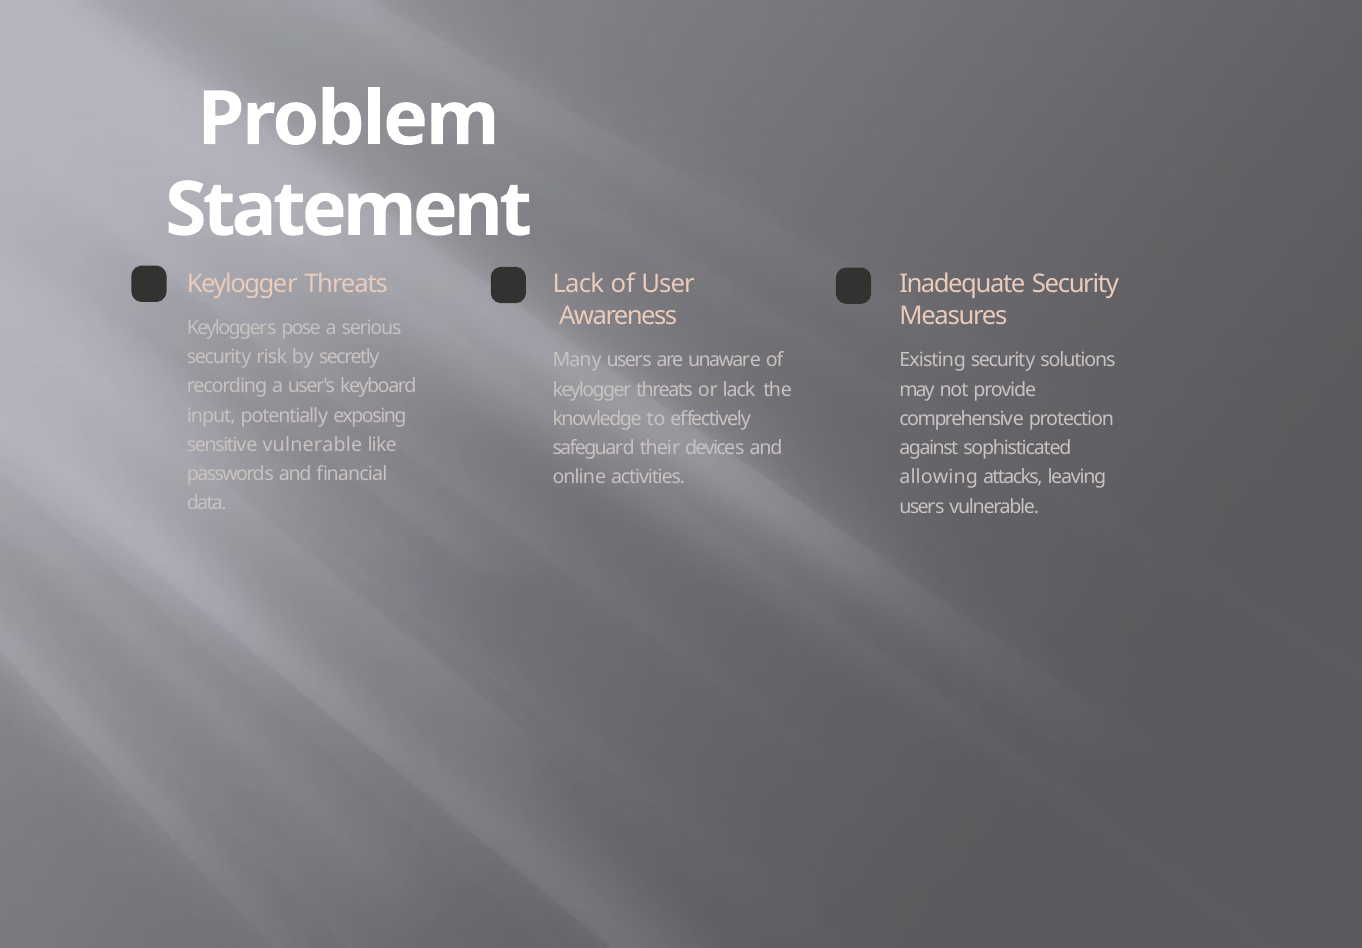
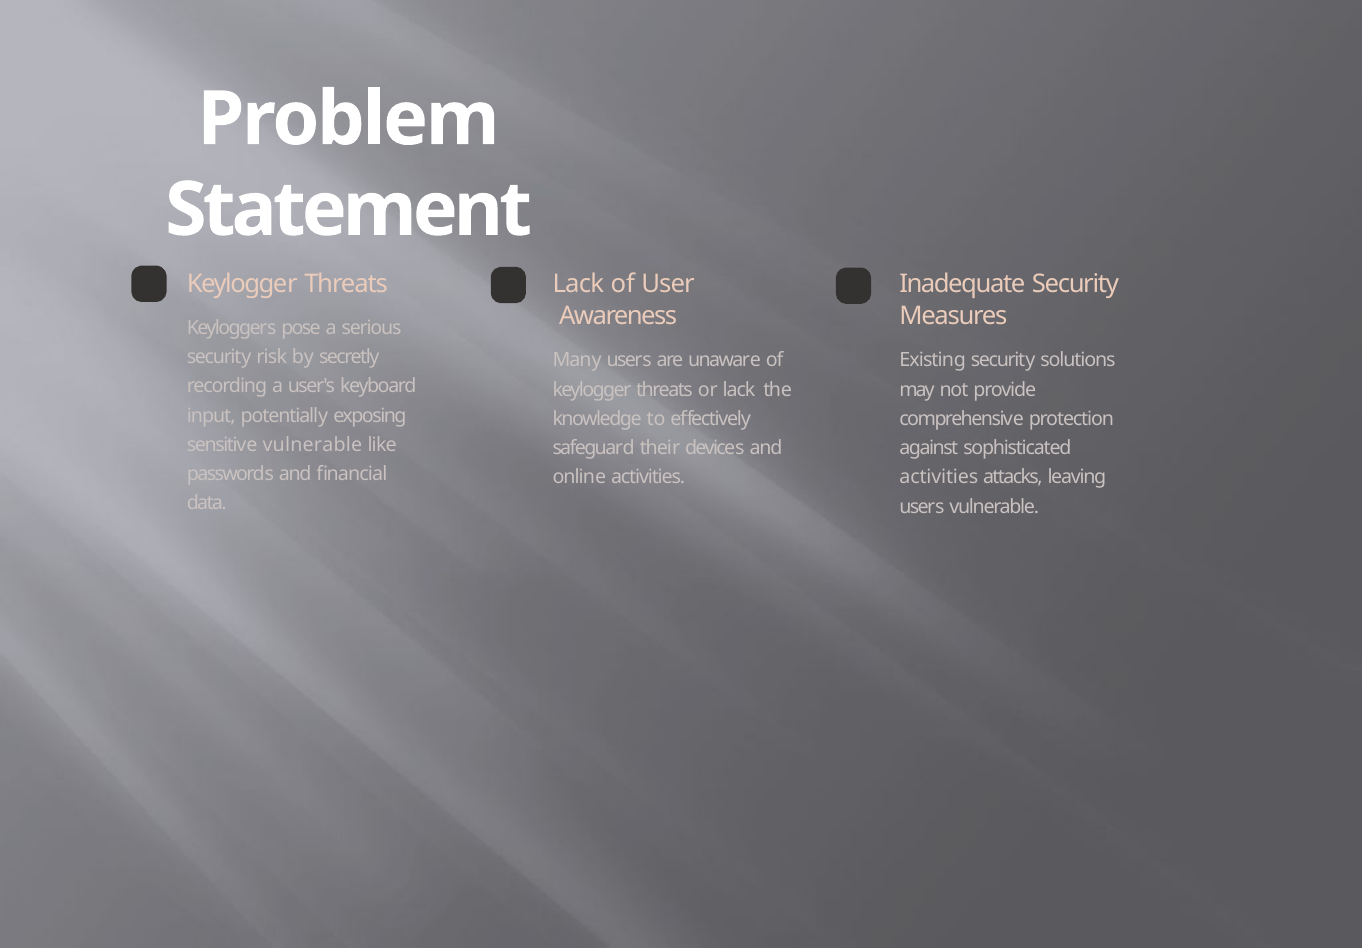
allowing: allowing -> activities (939, 478)
